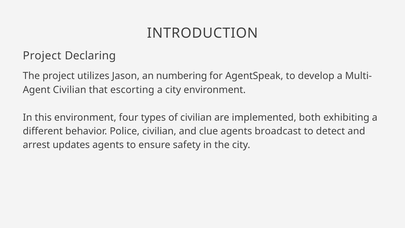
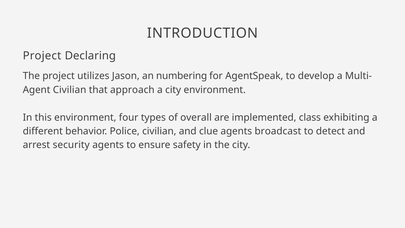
escorting: escorting -> approach (132, 90)
of civilian: civilian -> overall (196, 117)
both: both -> class (310, 117)
updates: updates -> security (71, 145)
